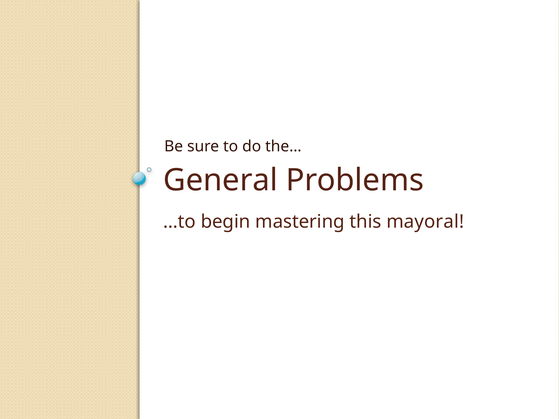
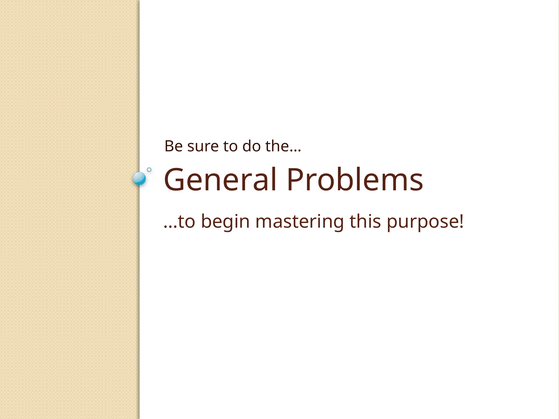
mayoral: mayoral -> purpose (425, 222)
